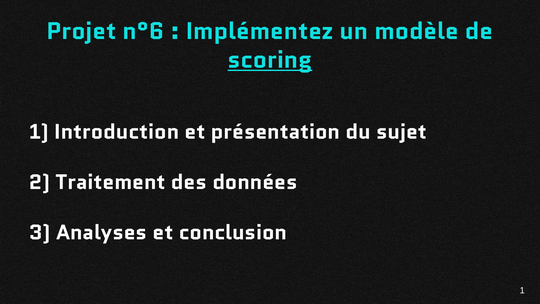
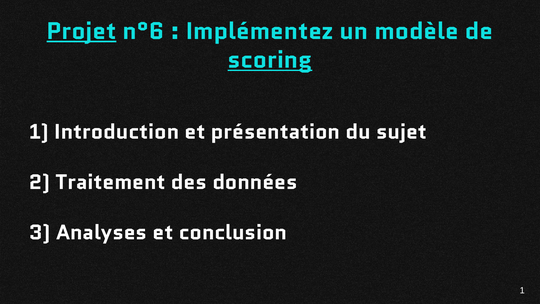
Projet underline: none -> present (81, 31)
